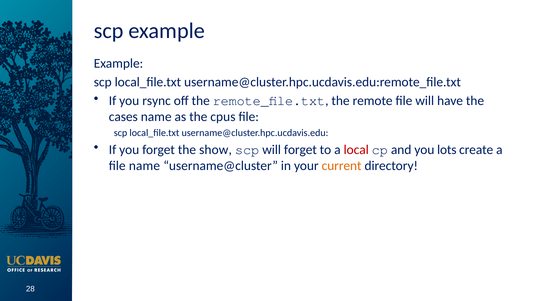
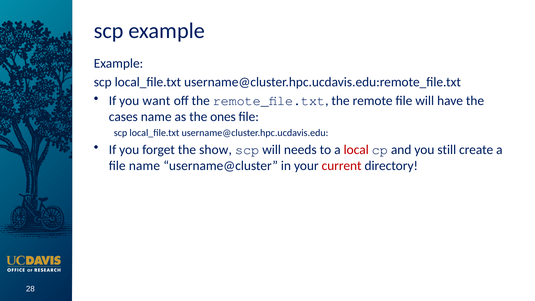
rsync: rsync -> want (156, 101)
cpus: cpus -> ones (223, 117)
will forget: forget -> needs (300, 150)
lots: lots -> still (447, 150)
current colour: orange -> red (342, 166)
